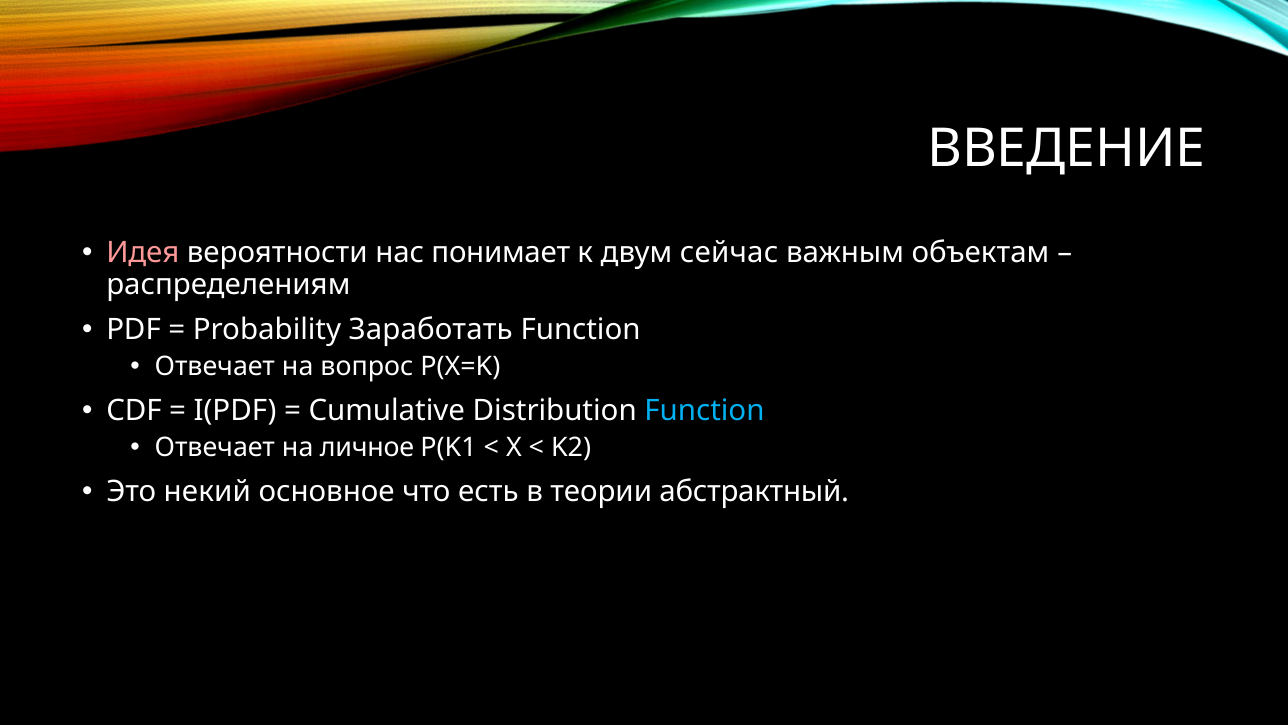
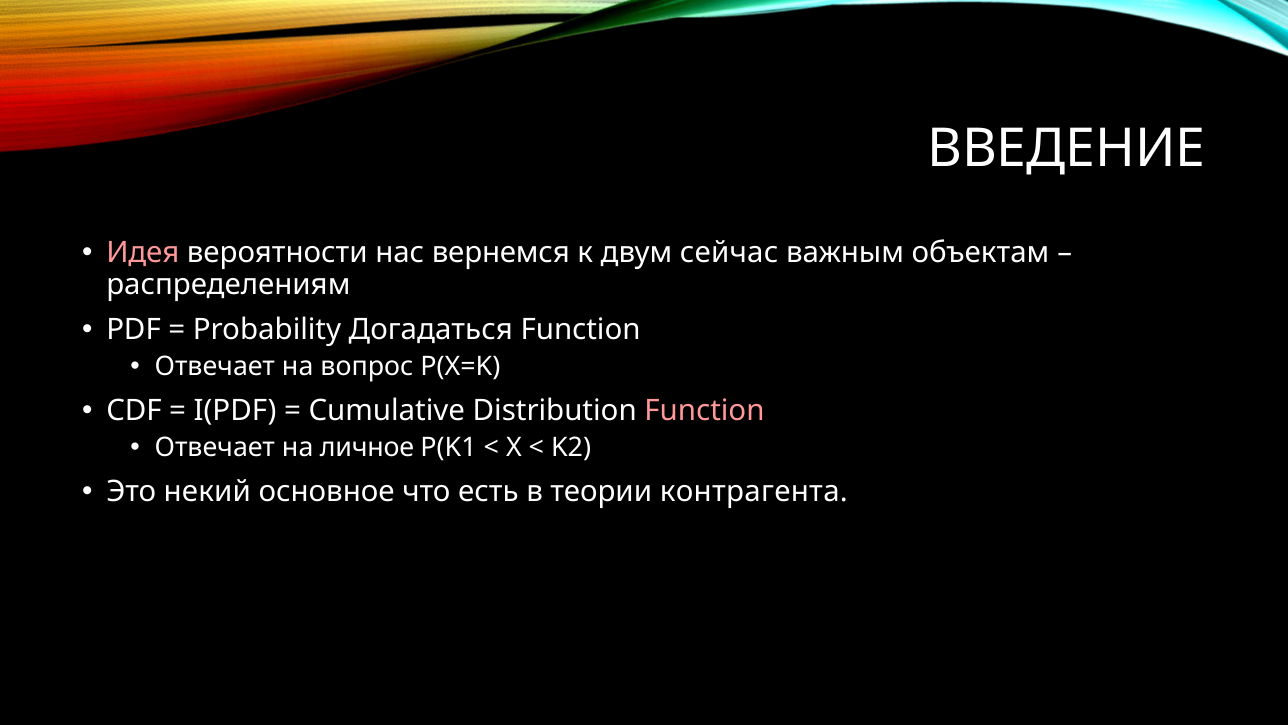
понимает: понимает -> вернемся (501, 252)
Заработать: Заработать -> Догадаться (431, 330)
Function colour: light blue -> pink (704, 411)
абстрактный: абстрактный -> контрагента (754, 492)
